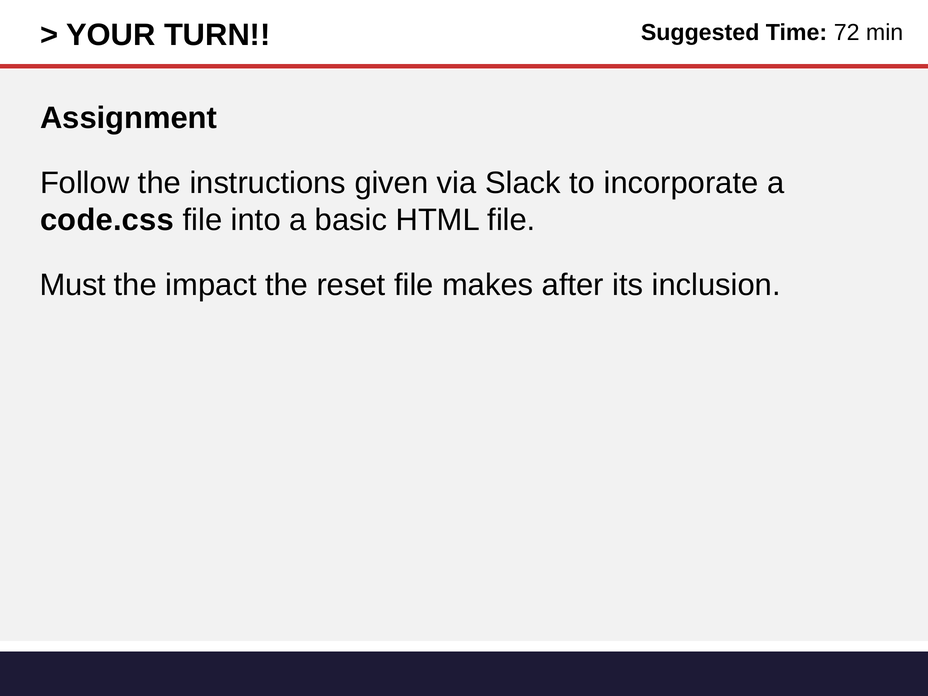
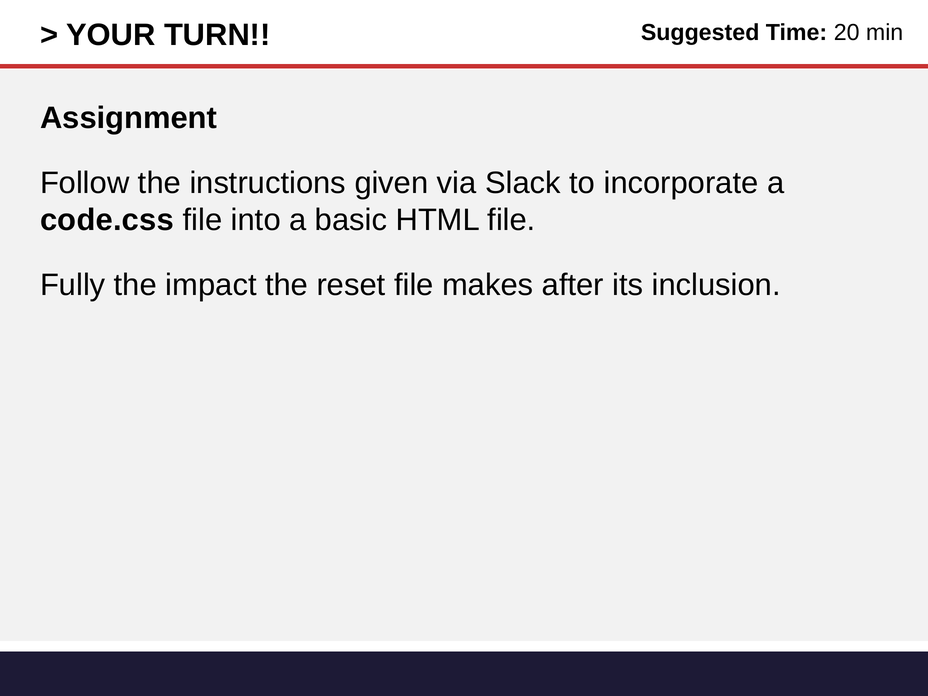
72: 72 -> 20 (847, 33)
Must: Must -> Fully (73, 285)
